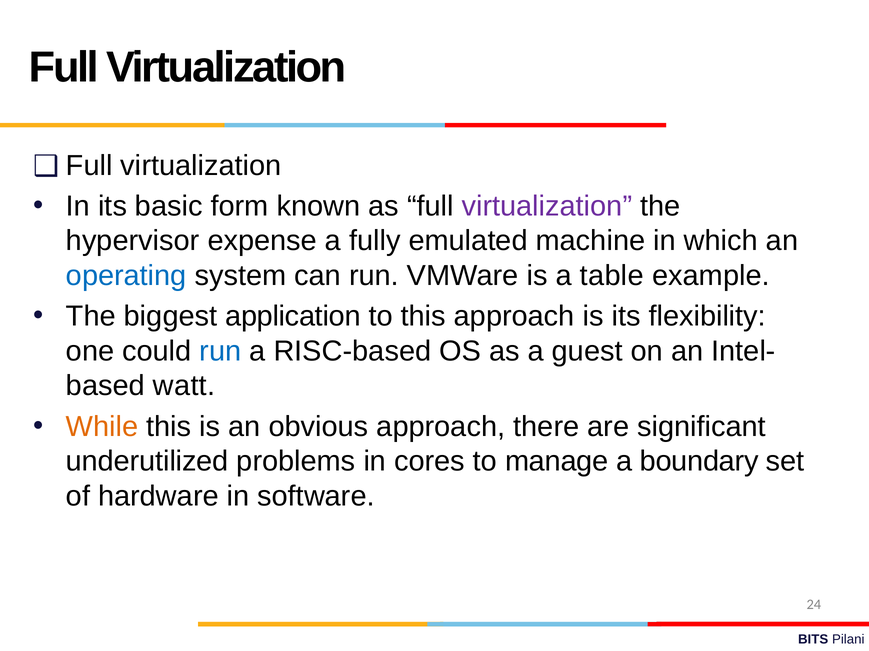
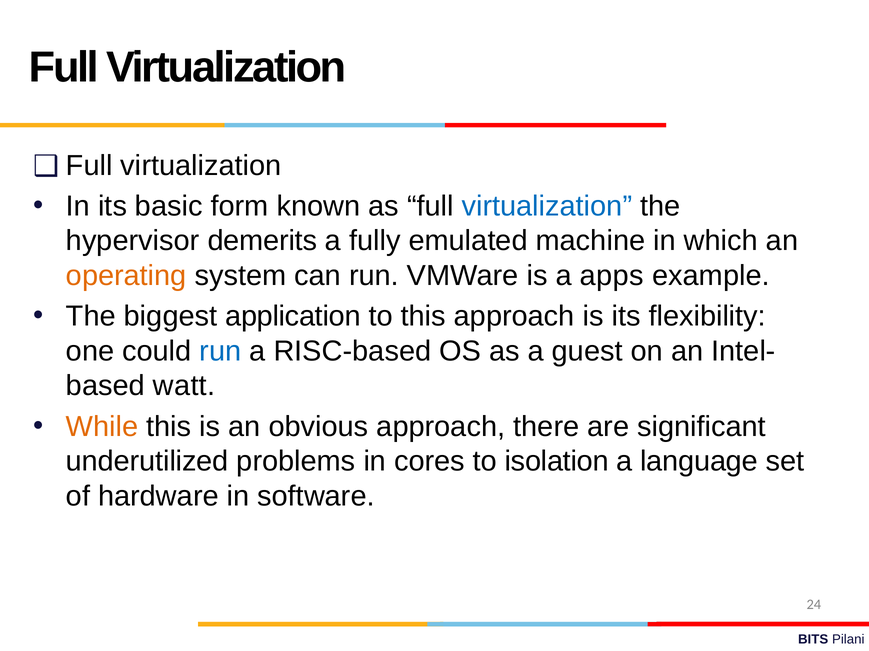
virtualization colour: purple -> blue (547, 206)
expense: expense -> demerits (262, 241)
operating colour: blue -> orange (126, 276)
table: table -> apps (612, 276)
manage: manage -> isolation (557, 462)
boundary: boundary -> language (699, 462)
